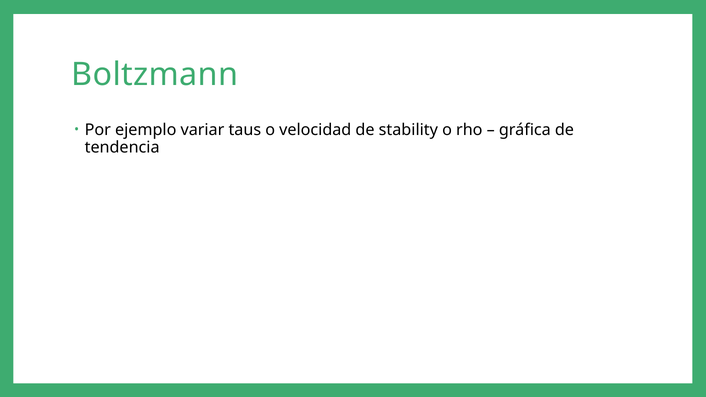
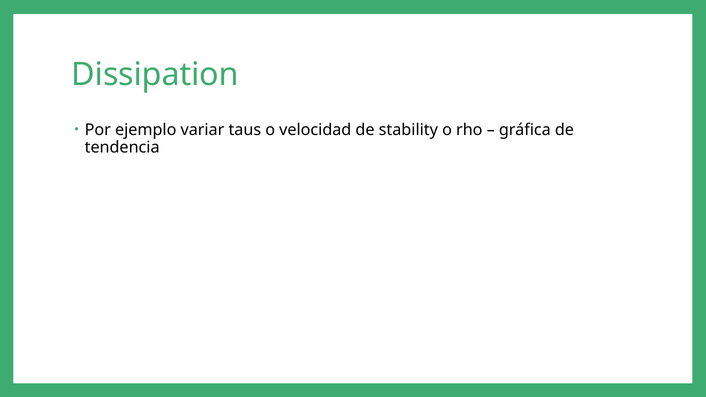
Boltzmann: Boltzmann -> Dissipation (155, 74)
